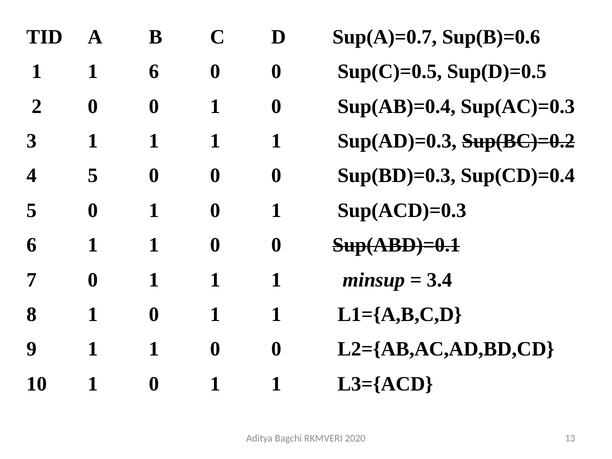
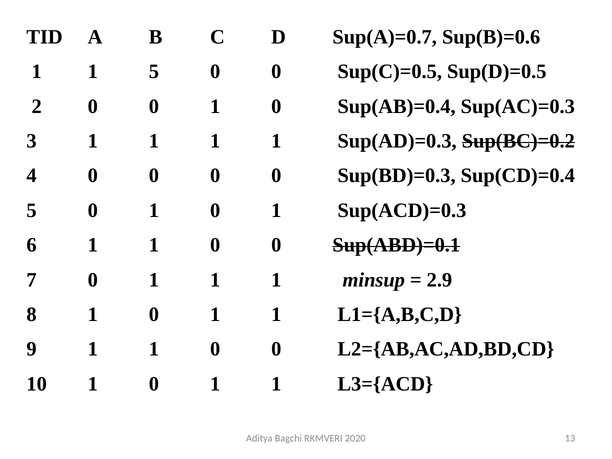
1 6: 6 -> 5 (154, 72)
4 5: 5 -> 0 (93, 176)
3.4: 3.4 -> 2.9 (439, 280)
